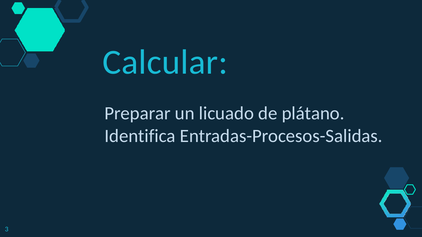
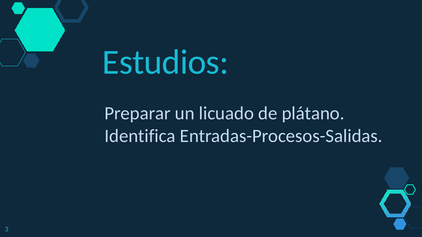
Calcular: Calcular -> Estudios (165, 62)
